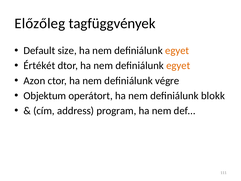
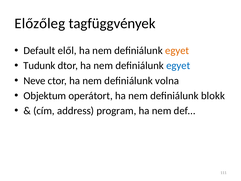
size: size -> elől (67, 51)
Értékét: Értékét -> Tudunk (39, 66)
egyet colour: orange -> blue (178, 66)
Azon: Azon -> Neve (34, 81)
végre: végre -> volna (167, 81)
